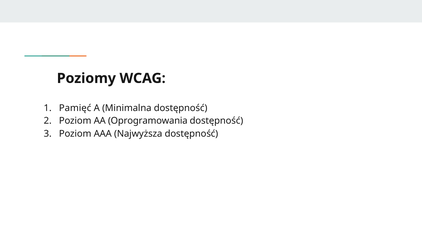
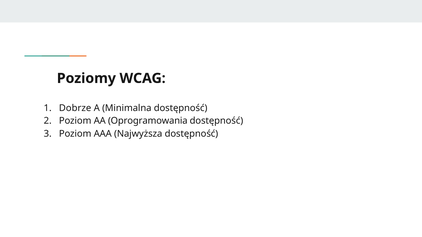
Pamięć: Pamięć -> Dobrze (75, 108)
